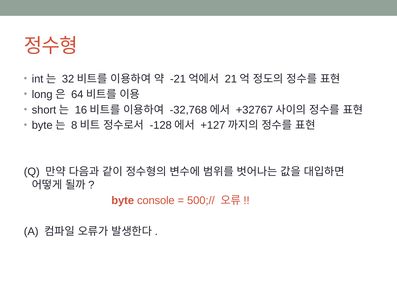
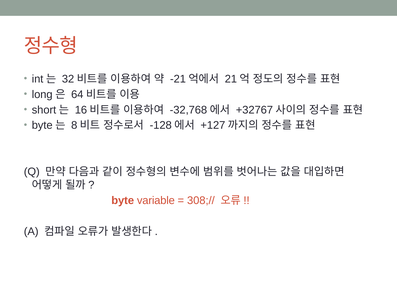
console: console -> variable (156, 200)
500;//: 500;// -> 308;// (201, 200)
